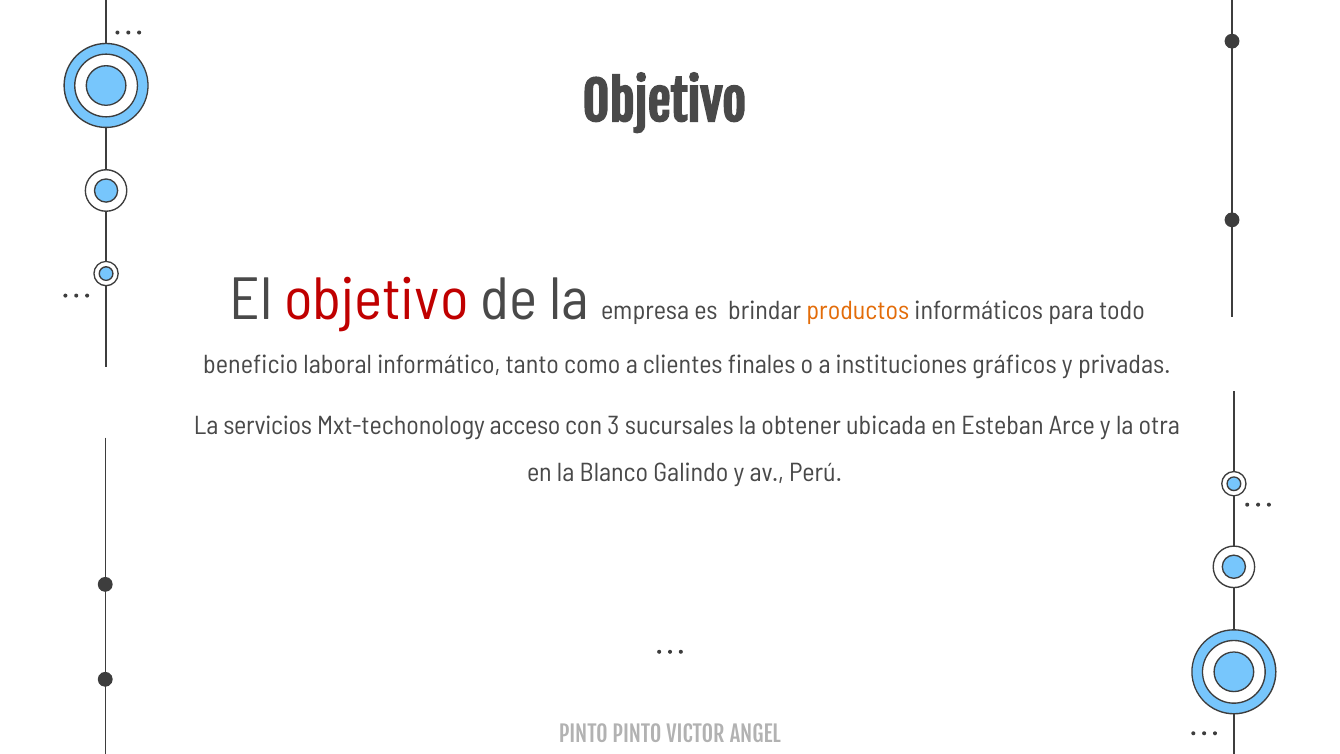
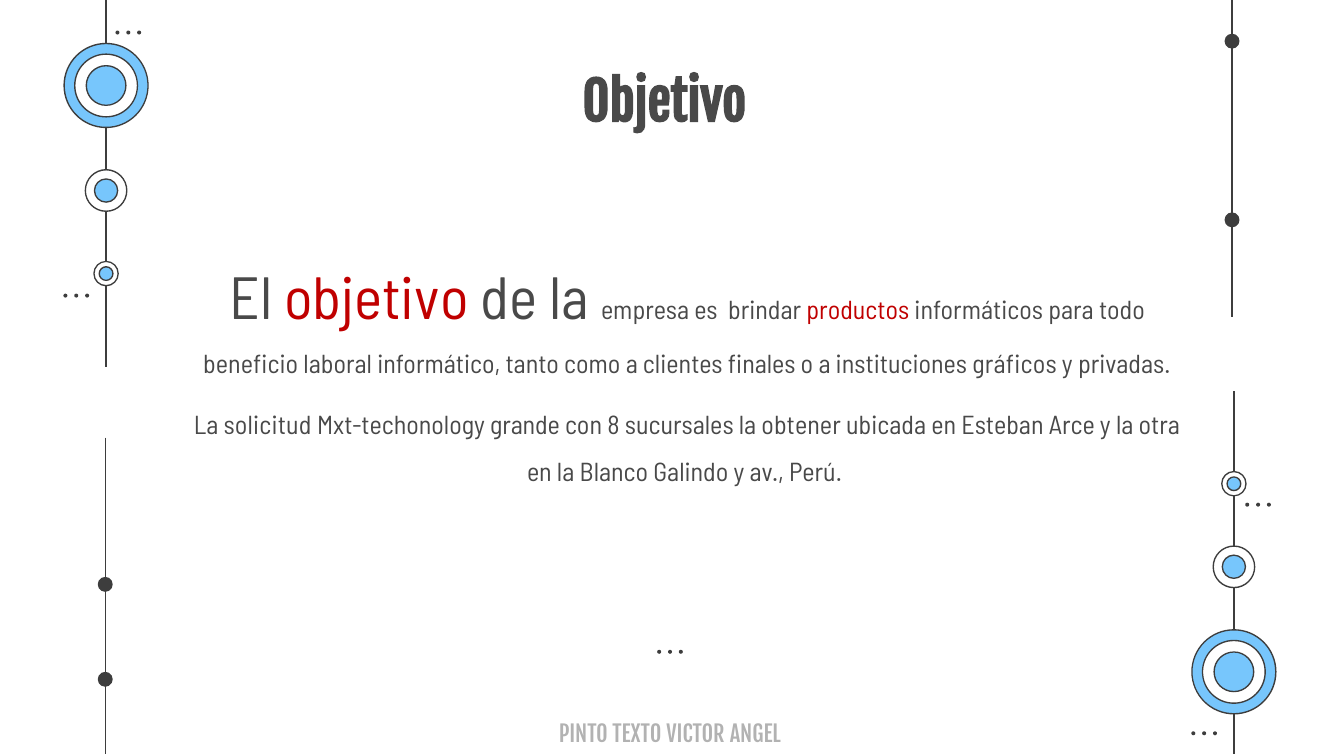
productos colour: orange -> red (858, 311)
servicios: servicios -> solicitud (267, 426)
acceso: acceso -> grande (525, 426)
3: 3 -> 8 (613, 426)
PINTO PINTO: PINTO -> TEXTO (637, 735)
